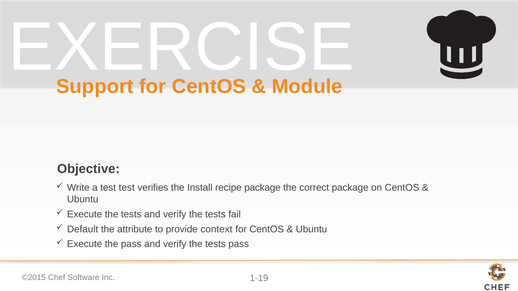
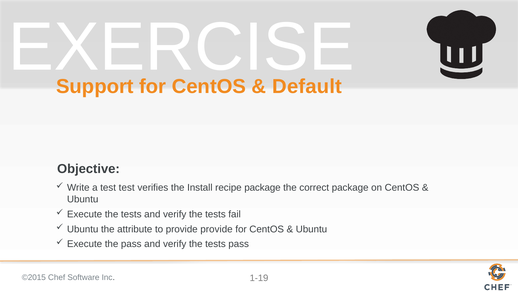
Module: Module -> Default (307, 87)
Default: Default -> Ubuntu (83, 229)
provide context: context -> provide (216, 229)
